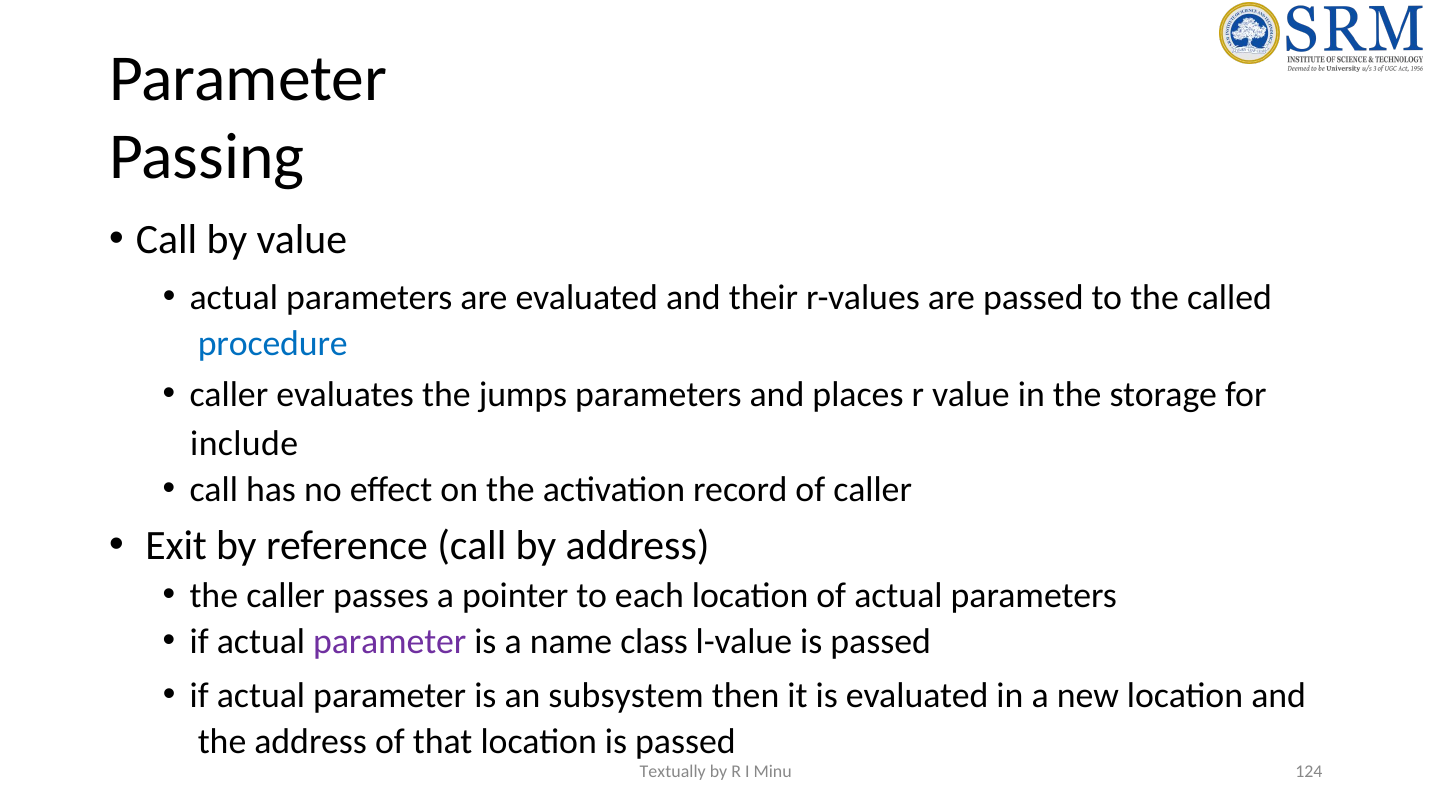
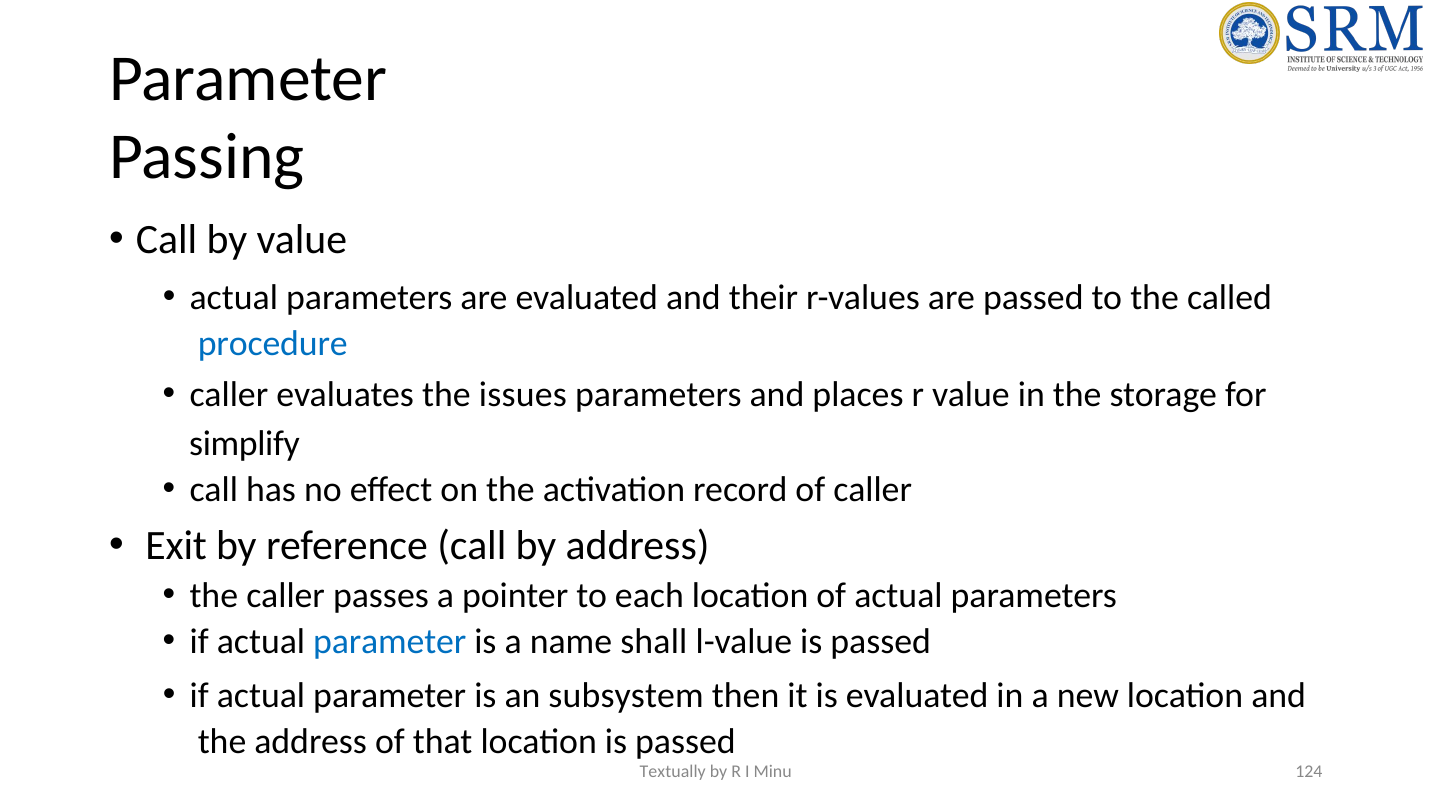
jumps: jumps -> issues (523, 395)
include: include -> simplify (245, 443)
parameter colour: purple -> blue (390, 642)
class: class -> shall (654, 642)
